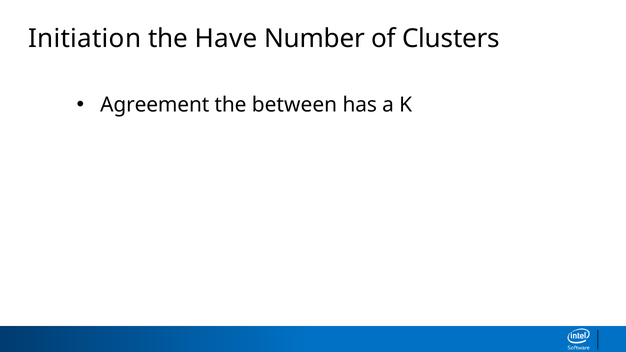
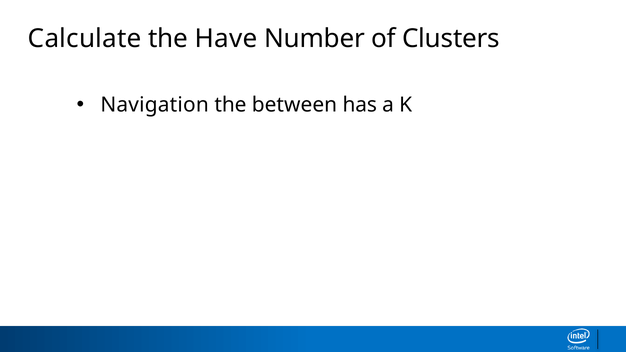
Initiation: Initiation -> Calculate (85, 38)
Agreement: Agreement -> Navigation (155, 105)
